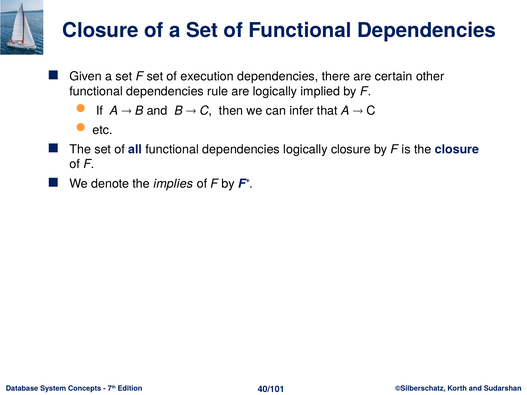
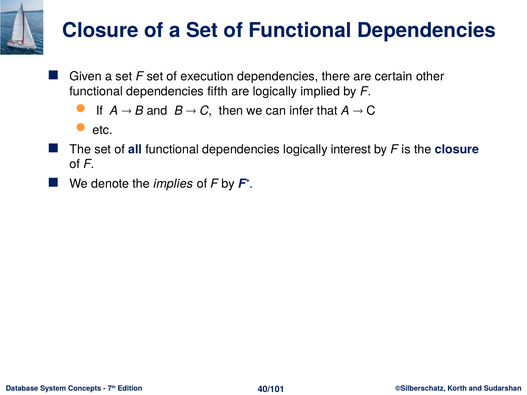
rule: rule -> fifth (218, 91)
logically closure: closure -> interest (351, 149)
